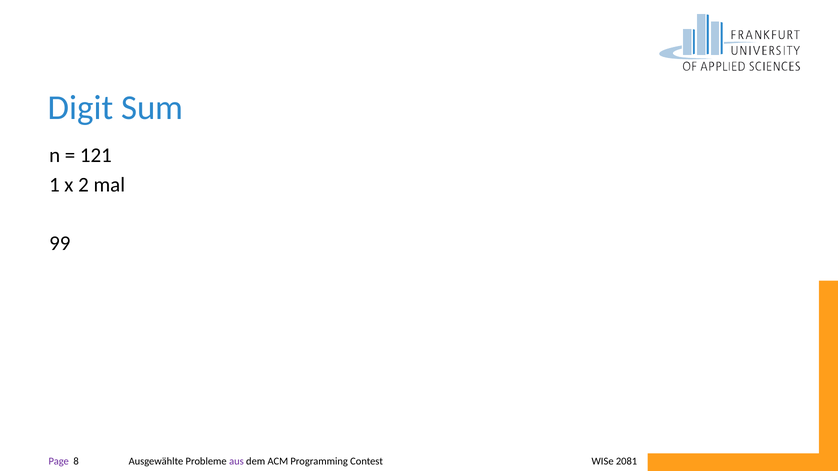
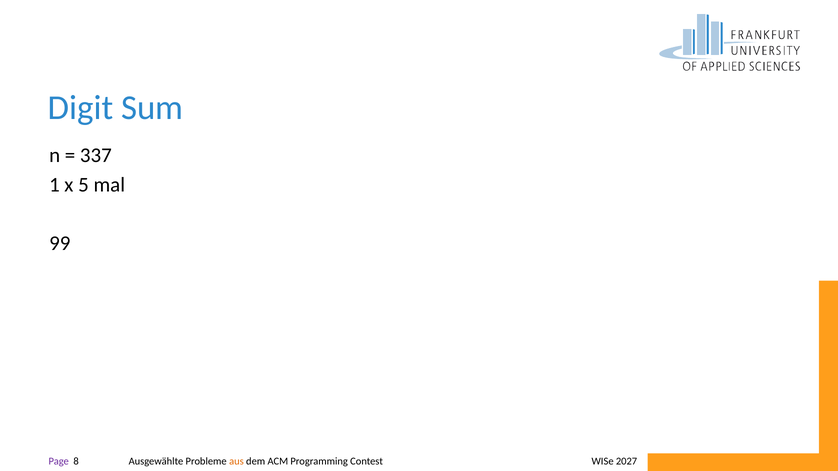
121: 121 -> 337 (96, 156)
2: 2 -> 5 (83, 185)
2081: 2081 -> 2027 (627, 462)
aus colour: purple -> orange (236, 462)
